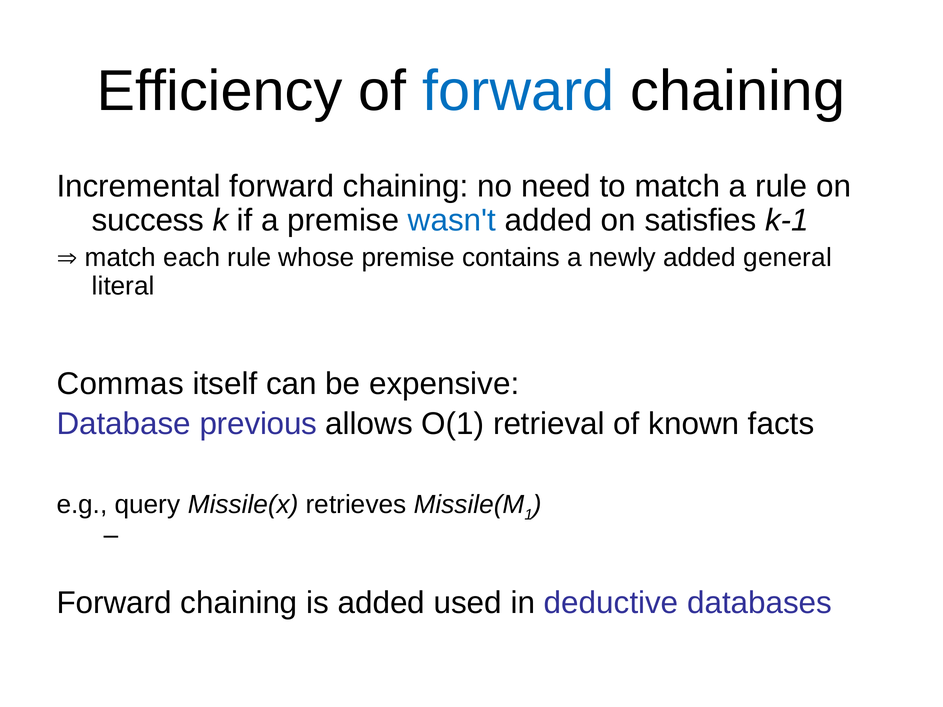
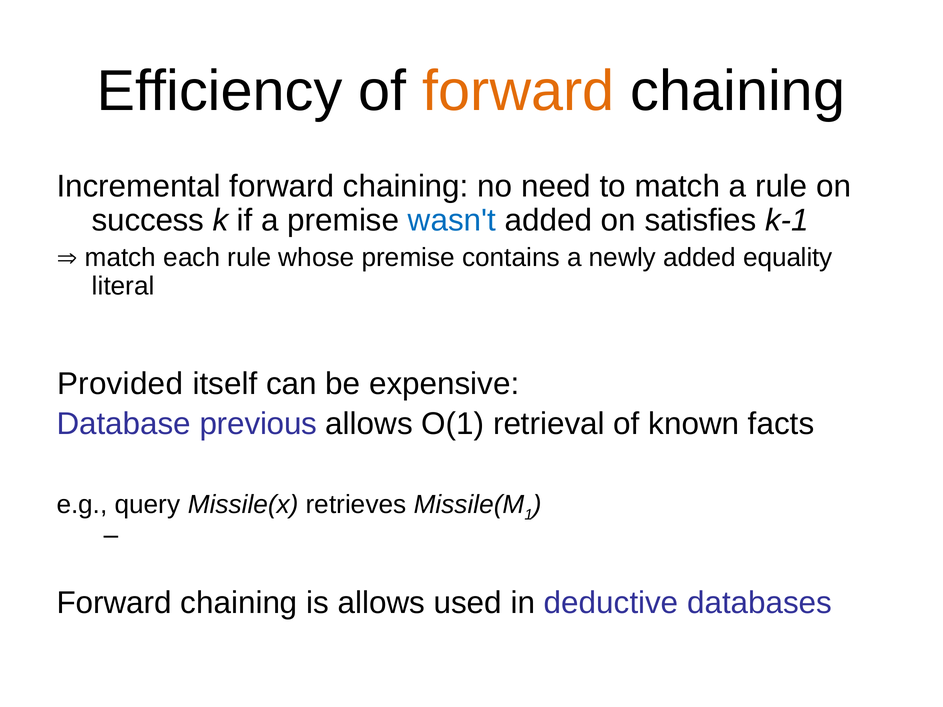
forward colour: blue -> orange (518, 91)
general: general -> equality (788, 258)
Commas: Commas -> Provided (120, 384)
is added: added -> allows (381, 603)
